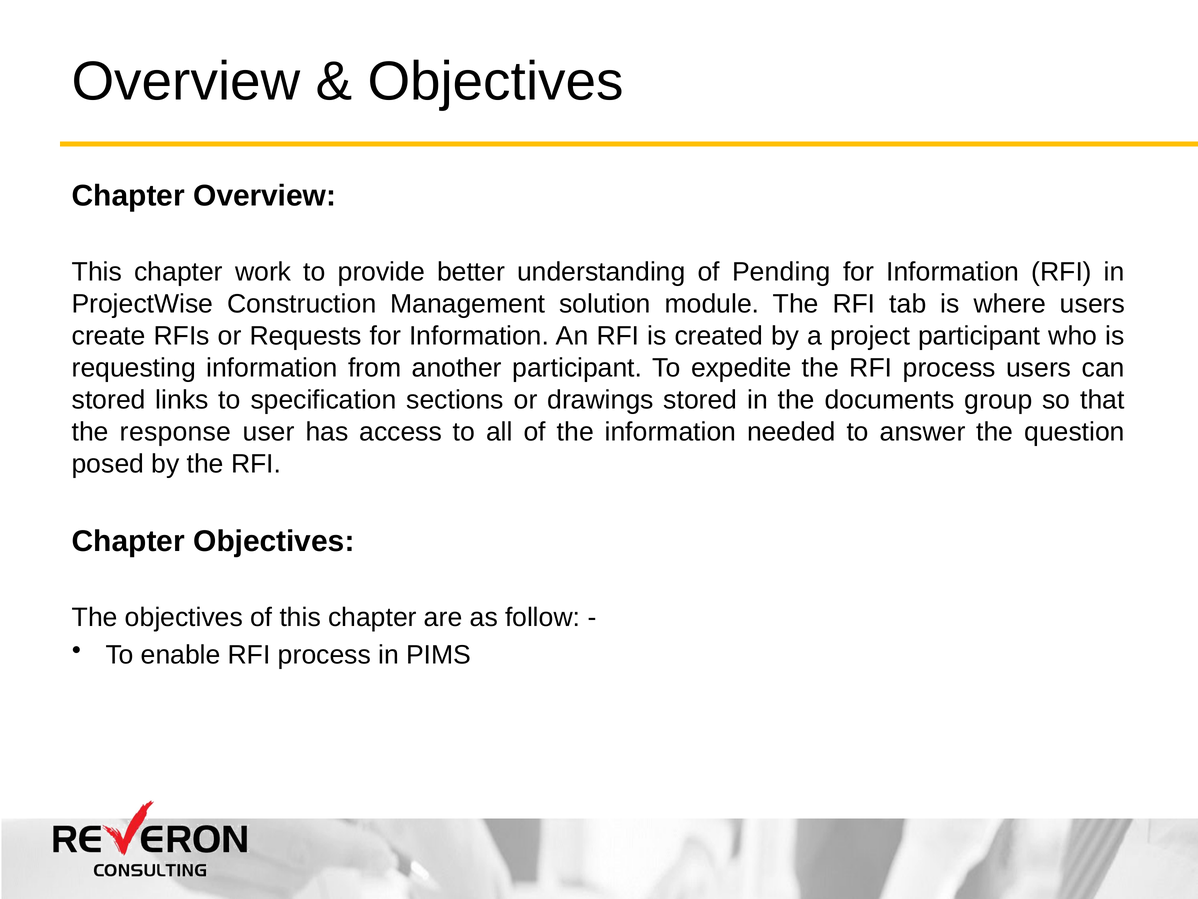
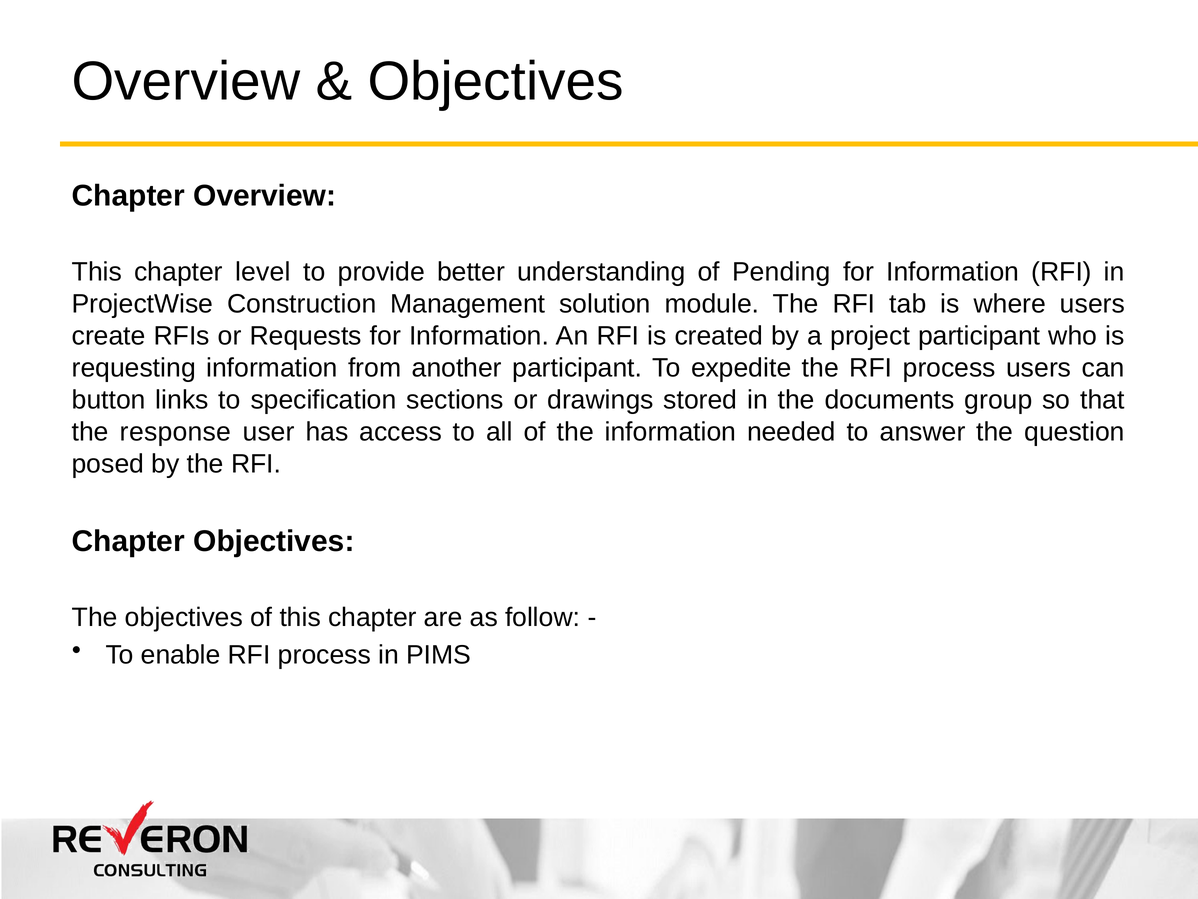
work: work -> level (263, 272)
stored: stored -> button (109, 400)
